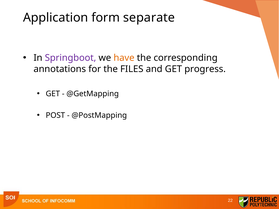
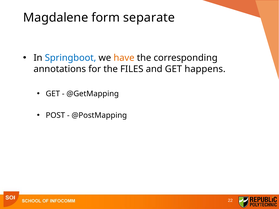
Application: Application -> Magdalene (56, 18)
Springboot colour: purple -> blue (70, 58)
progress: progress -> happens (205, 69)
